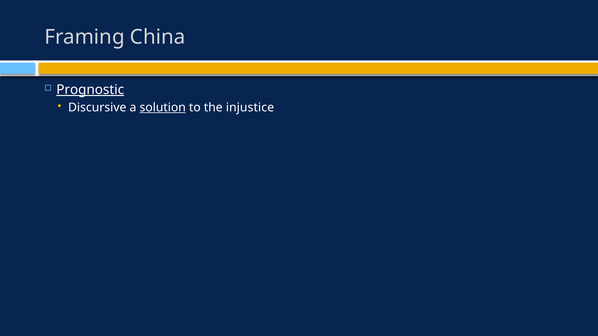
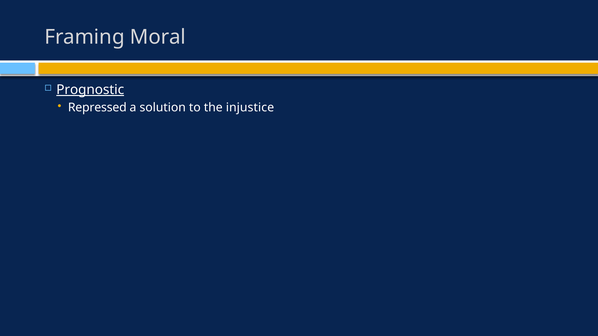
China: China -> Moral (158, 37)
Discursive: Discursive -> Repressed (97, 108)
solution underline: present -> none (163, 108)
